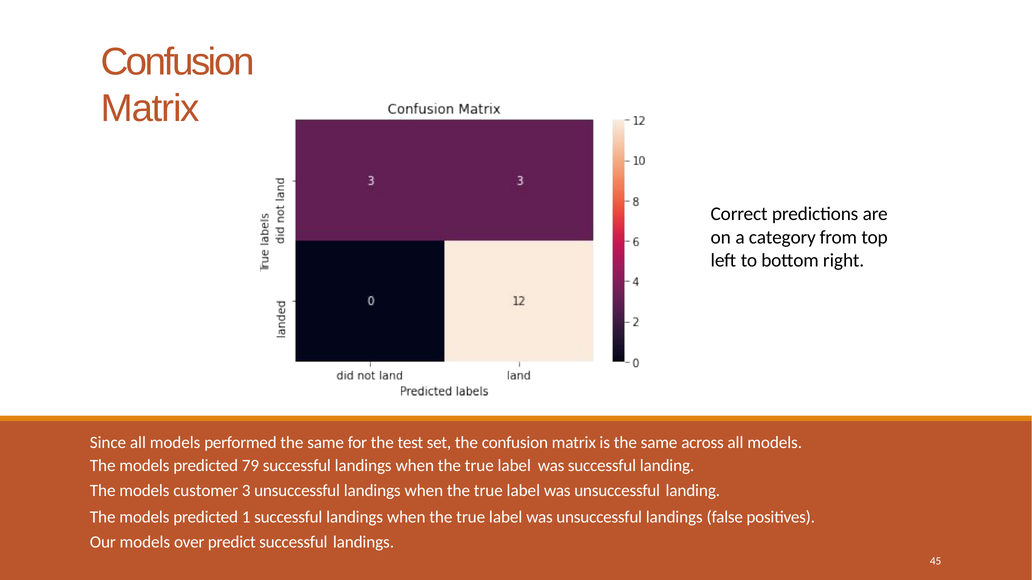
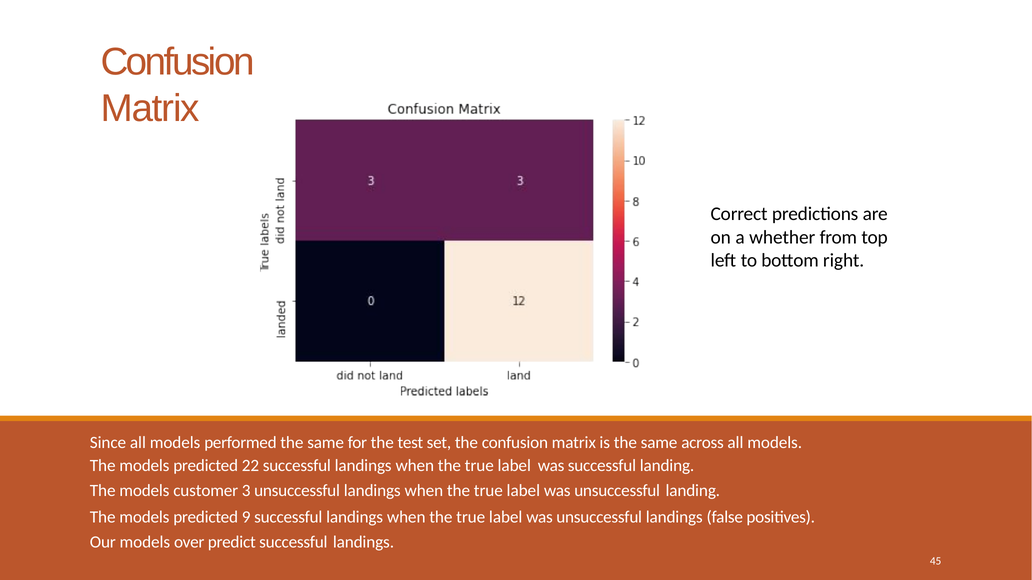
category: category -> whether (782, 237)
79: 79 -> 22 (250, 466)
1: 1 -> 9 (246, 518)
